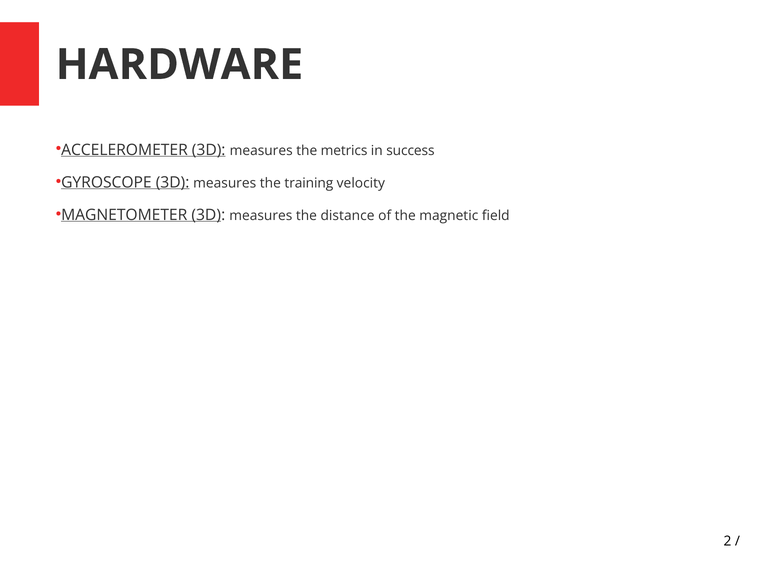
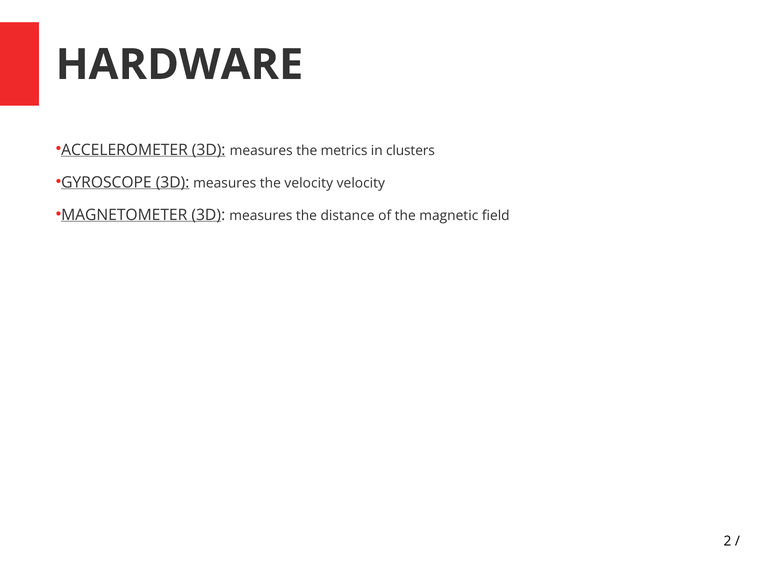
success: success -> clusters (410, 151)
the training: training -> velocity (309, 183)
